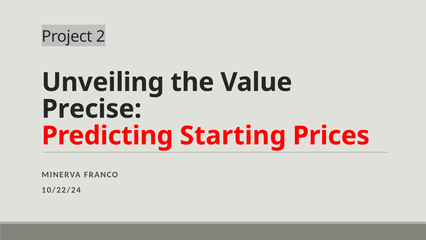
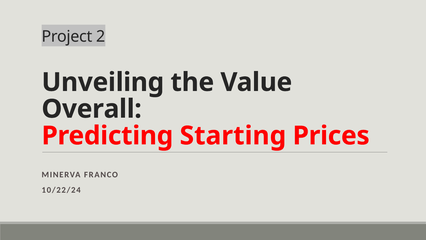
Precise: Precise -> Overall (92, 109)
